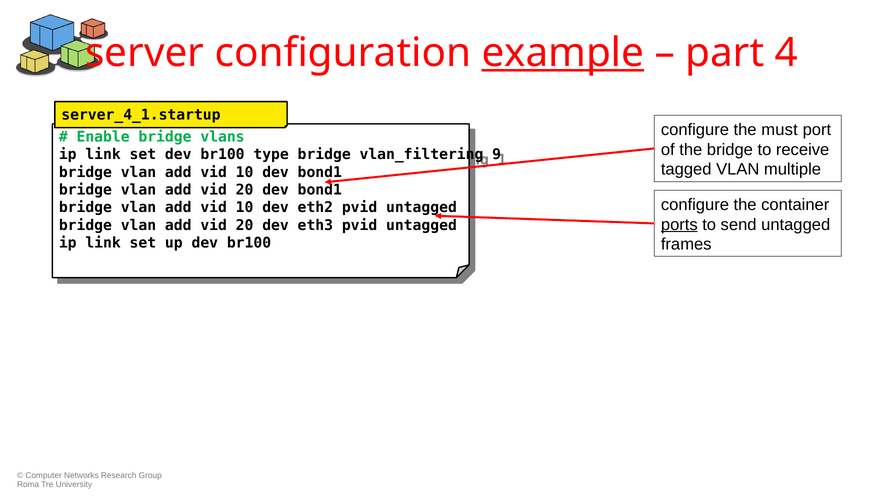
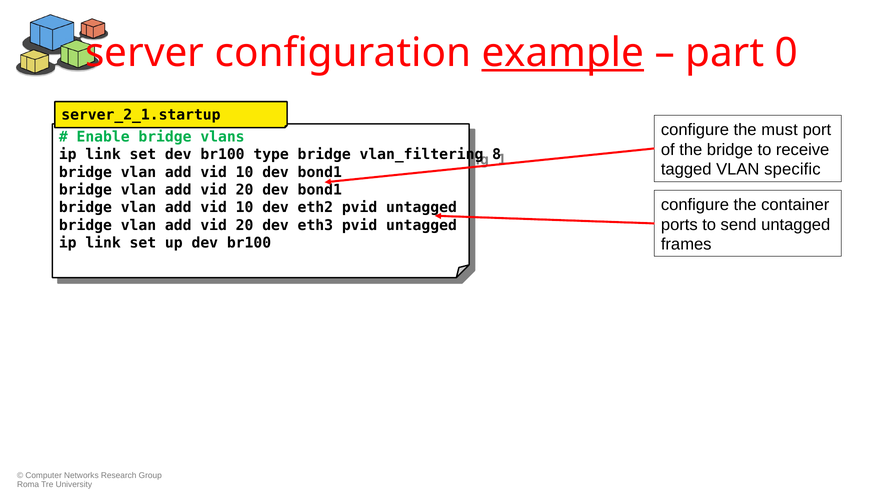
4: 4 -> 0 (786, 53)
server_4_1.startup: server_4_1.startup -> server_2_1.startup (141, 115)
9: 9 -> 8 (497, 155)
multiple: multiple -> specific (792, 170)
ports underline: present -> none (679, 225)
